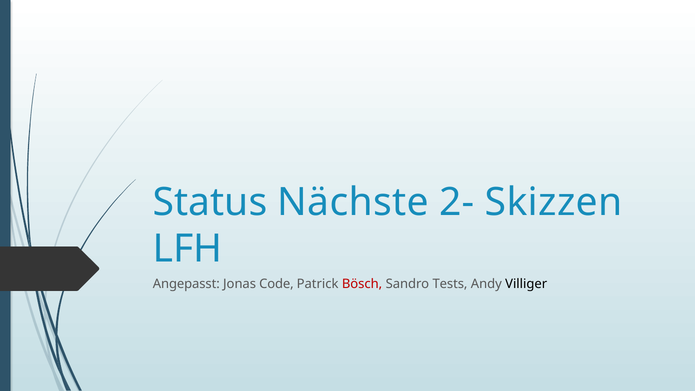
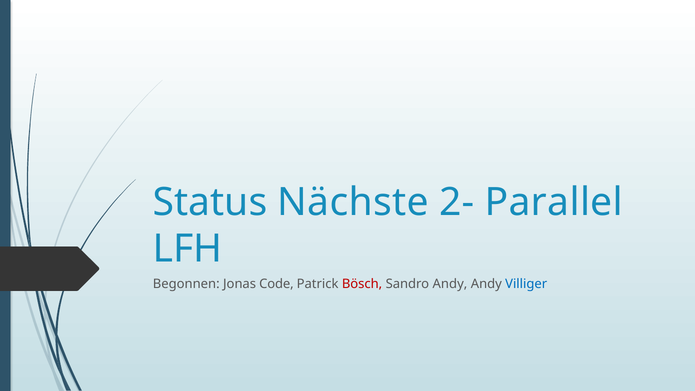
Skizzen: Skizzen -> Parallel (554, 202)
Angepasst: Angepasst -> Begonnen (186, 284)
Sandro Tests: Tests -> Andy (450, 284)
Villiger colour: black -> blue (526, 284)
